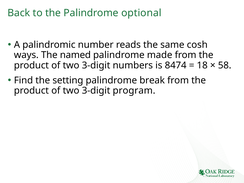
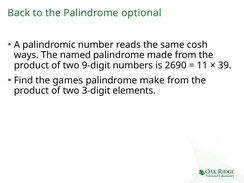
3-digit: 3-digit -> 9-digit (96, 65)
8474: 8474 -> 2690 (176, 65)
18: 18 -> 11 (202, 65)
58: 58 -> 39 (225, 65)
setting: setting -> games (68, 80)
break: break -> make (152, 80)
program: program -> elements (134, 91)
